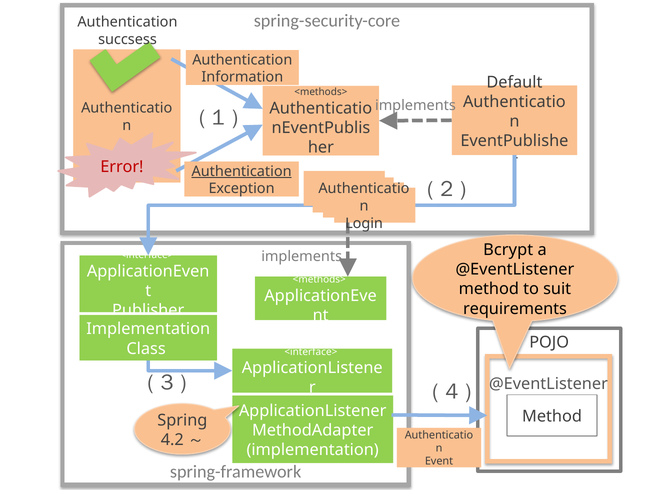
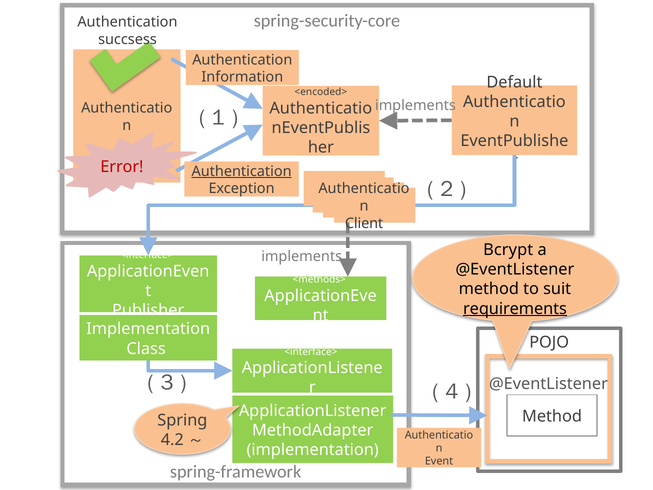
<methods>: <methods> -> <encoded> (321, 92)
Login: Login -> Client (364, 223)
requirements underline: none -> present (515, 309)
